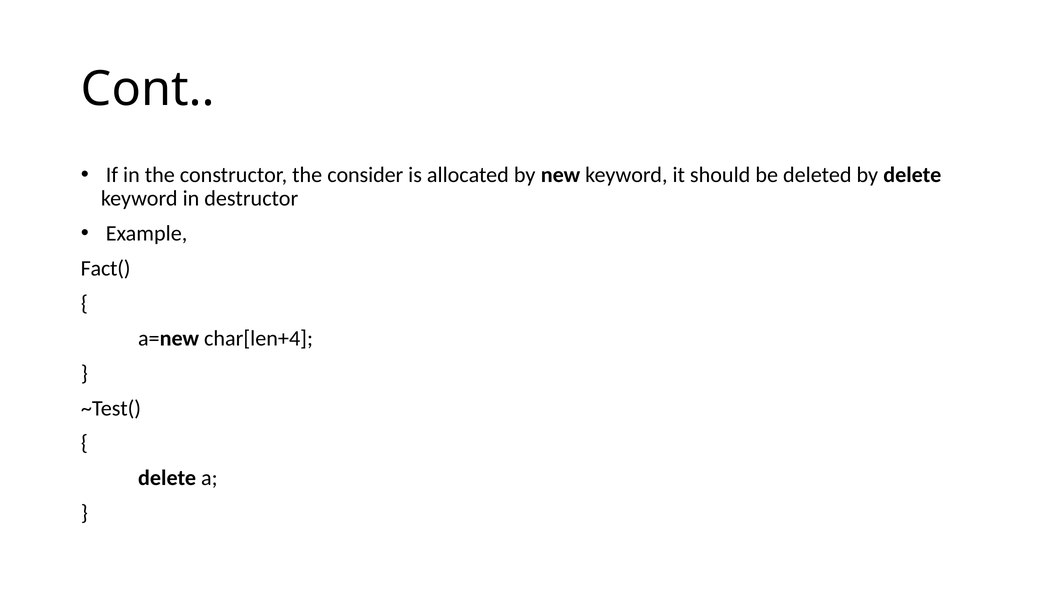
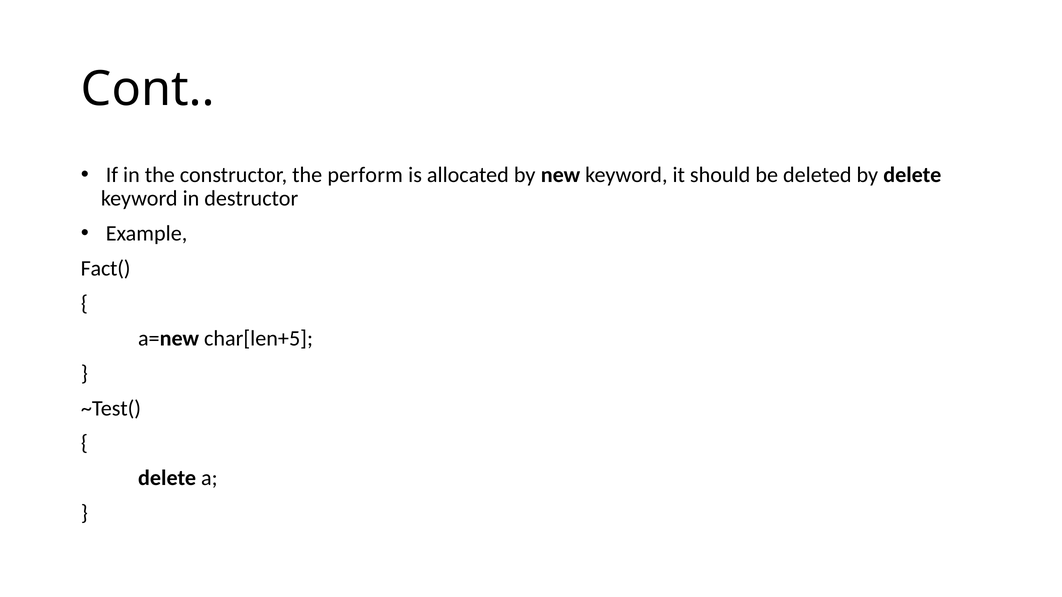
consider: consider -> perform (365, 175)
char[len+4: char[len+4 -> char[len+5 (259, 339)
